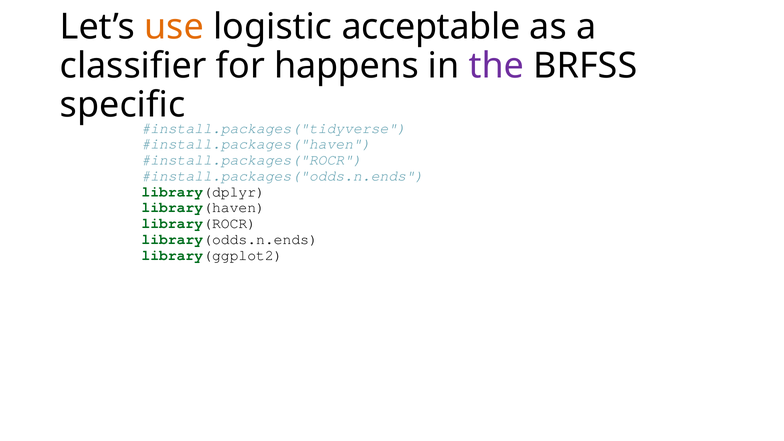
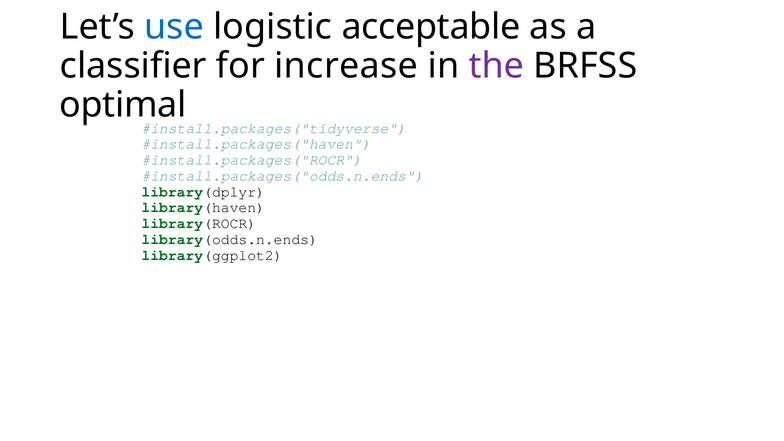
use colour: orange -> blue (174, 27)
happens: happens -> increase (346, 66)
specific: specific -> optimal (123, 105)
